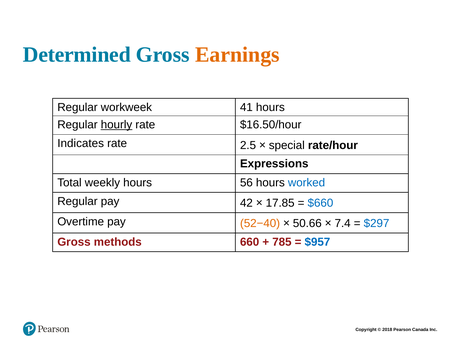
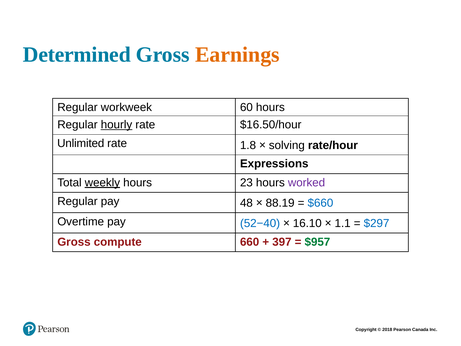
41: 41 -> 60 (246, 107)
Indicates: Indicates -> Unlimited (81, 143)
2.5: 2.5 -> 1.8 (248, 145)
special: special -> solving (287, 145)
weekly underline: none -> present (102, 182)
56: 56 -> 23 (246, 182)
worked colour: blue -> purple (307, 182)
42: 42 -> 48 (246, 203)
17.85: 17.85 -> 88.19 (280, 203)
52−40 colour: orange -> blue (260, 223)
50.66: 50.66 -> 16.10 (307, 223)
7.4: 7.4 -> 1.1 (343, 223)
methods: methods -> compute (118, 242)
785: 785 -> 397 (282, 242)
$957 colour: blue -> green (317, 242)
